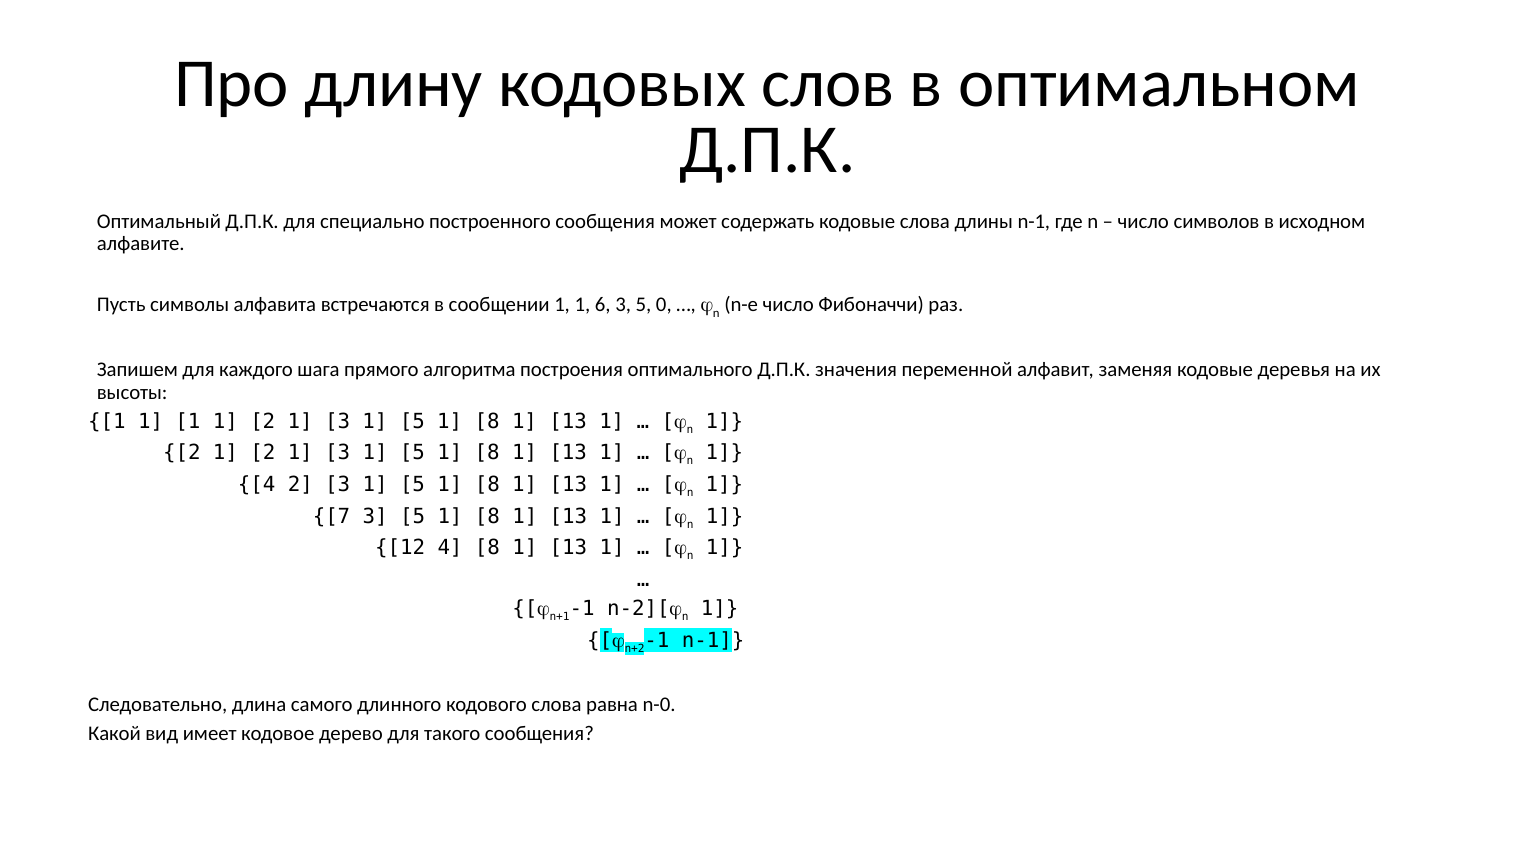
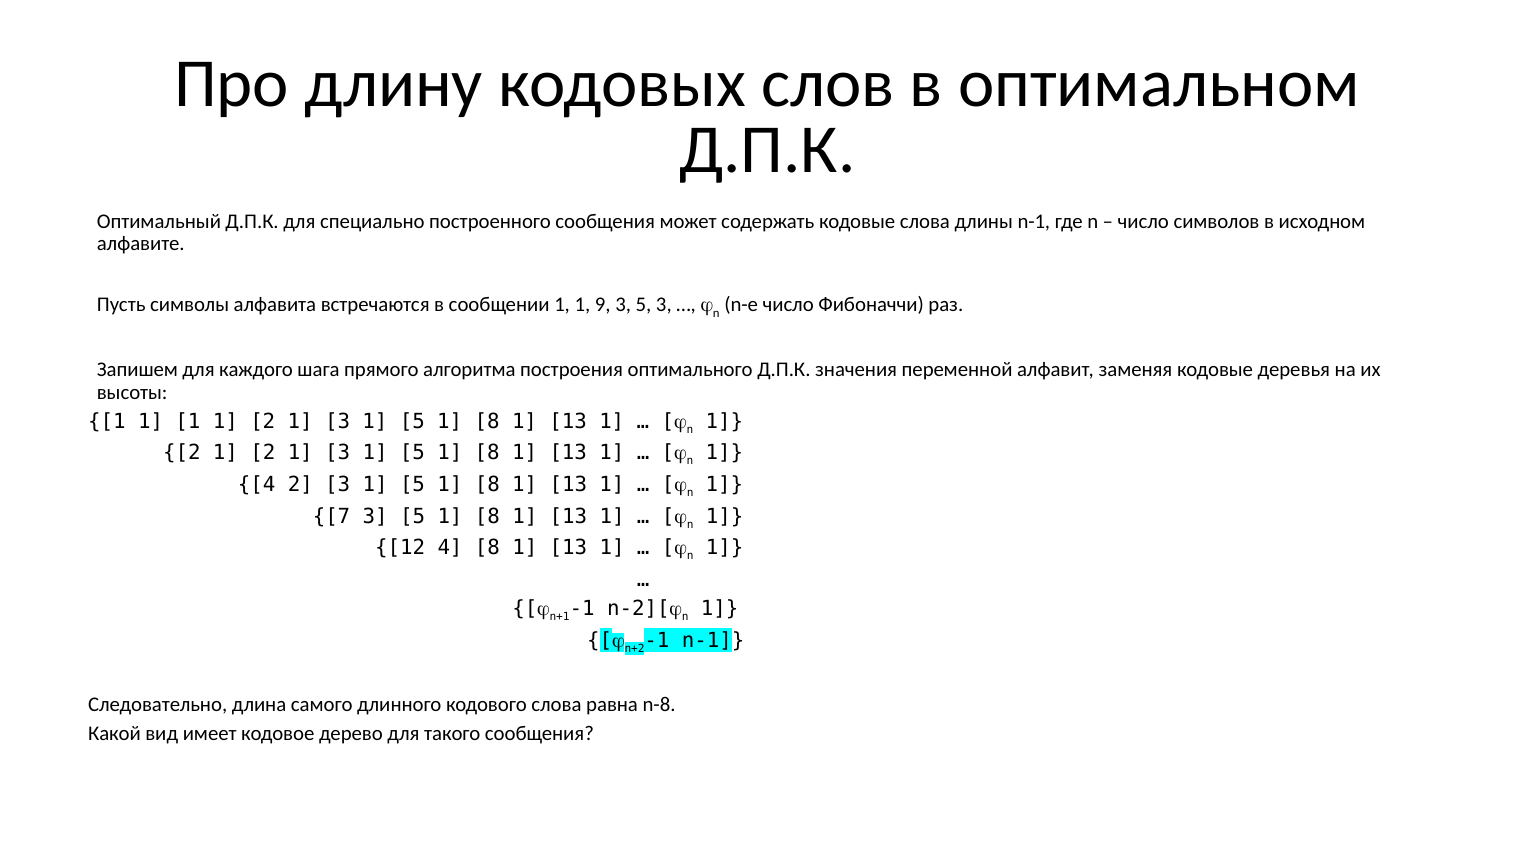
6: 6 -> 9 (603, 305)
5 0: 0 -> 3 (664, 305)
n-0: n-0 -> n-8 (659, 704)
